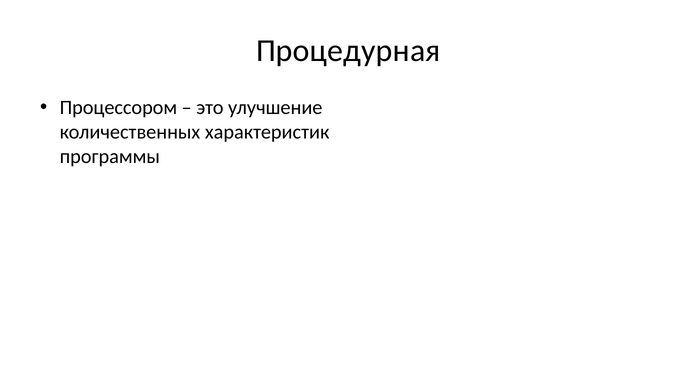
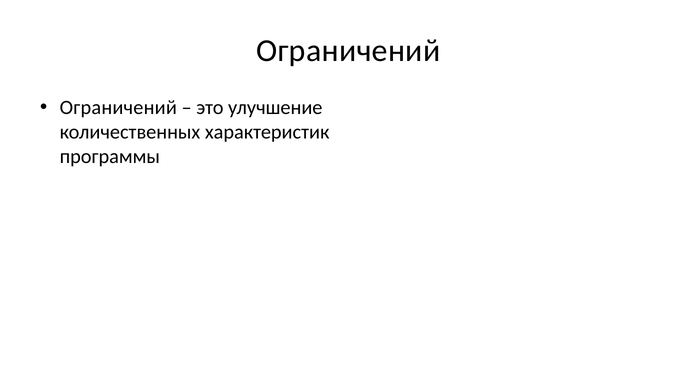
Процедурная: Процедурная -> Ограничений (348, 51)
Процессором: Процессором -> Ограничений (118, 108)
